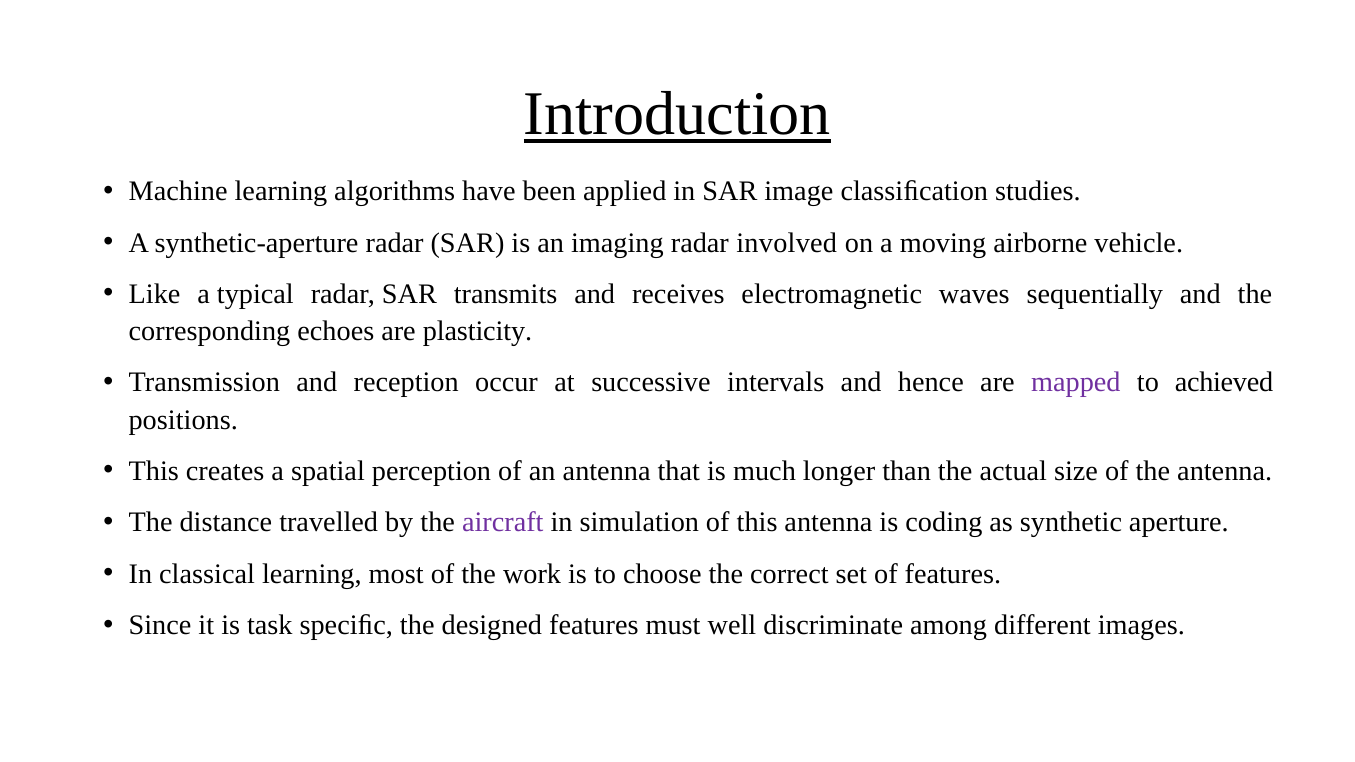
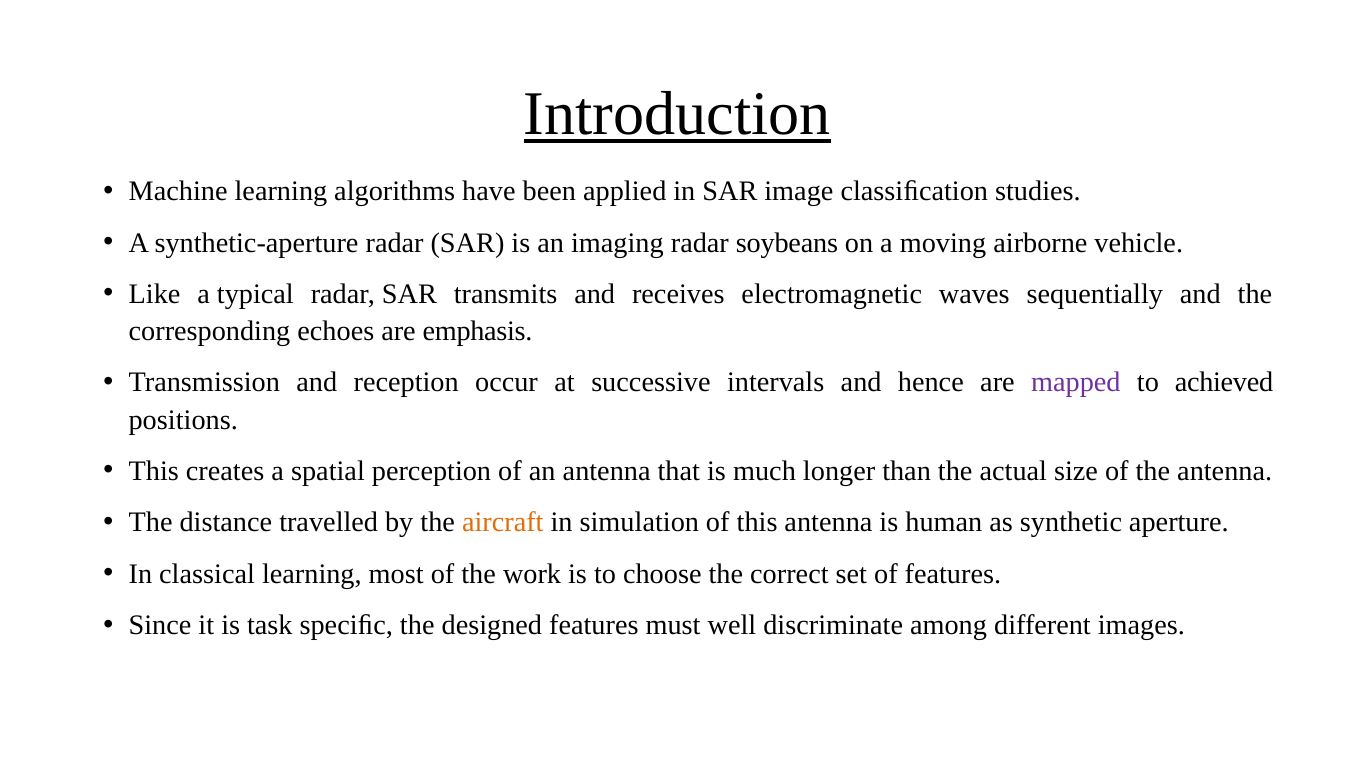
involved: involved -> soybeans (787, 243)
plasticity: plasticity -> emphasis (478, 331)
aircraft colour: purple -> orange (503, 523)
coding: coding -> human (944, 523)
